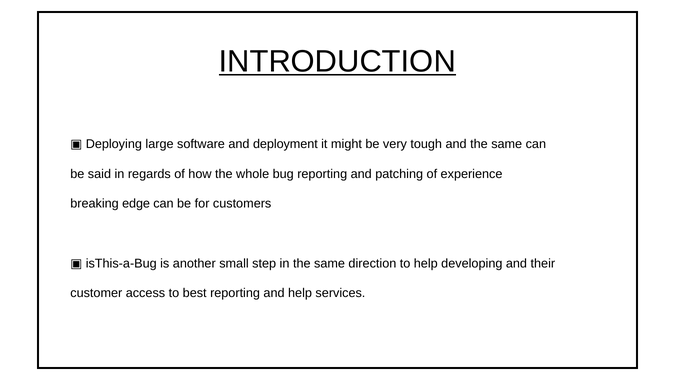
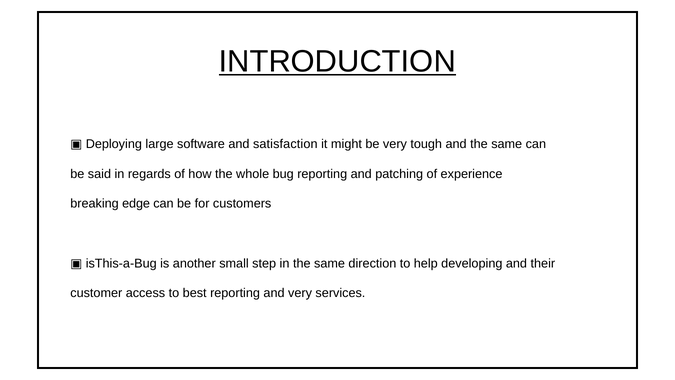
deployment: deployment -> satisfaction (285, 144)
and help: help -> very (300, 293)
